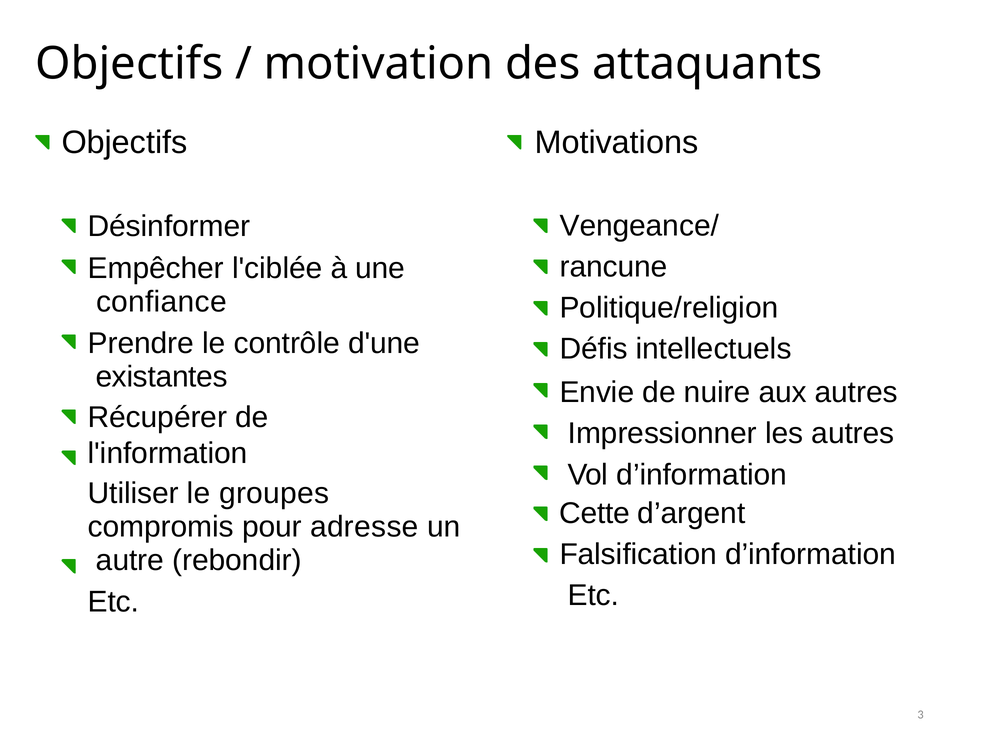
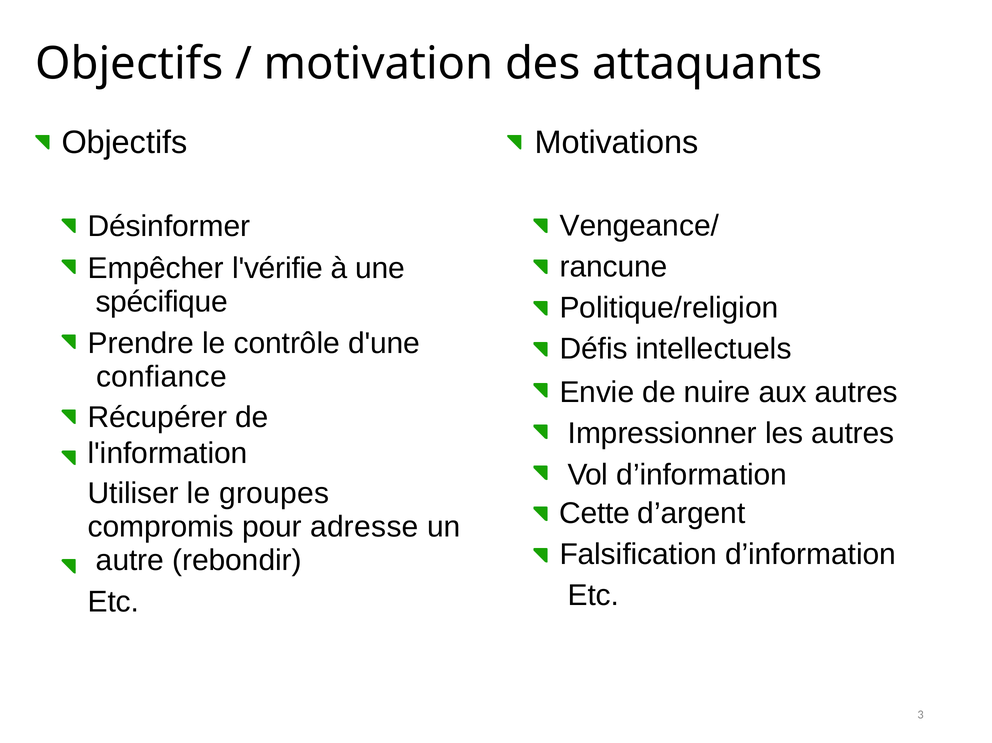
l'ciblée: l'ciblée -> l'vérifie (277, 268)
confiance: confiance -> spécifique (162, 302)
existantes: existantes -> confiance (161, 377)
